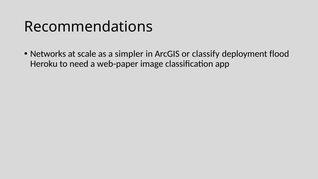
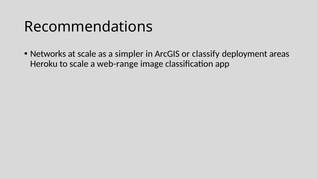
flood: flood -> areas (279, 54)
to need: need -> scale (79, 64)
web-paper: web-paper -> web-range (118, 64)
